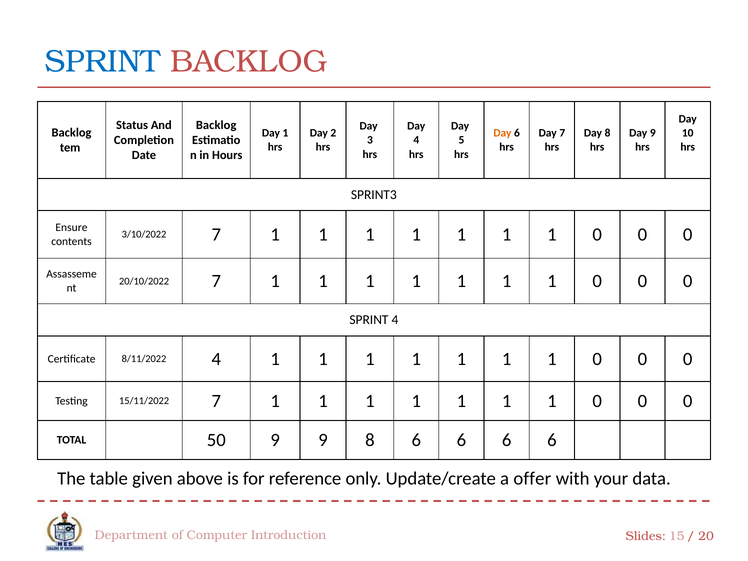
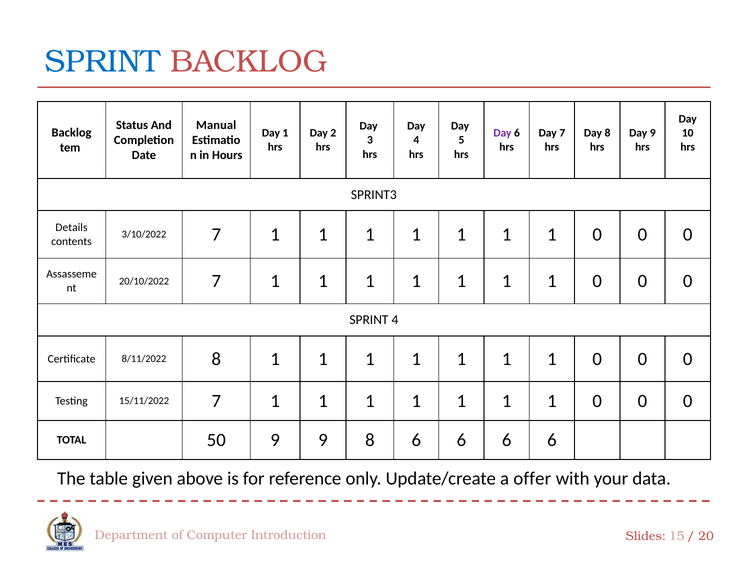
Backlog: Backlog -> Manual (216, 125)
Day colour: orange -> purple (502, 133)
Ensure: Ensure -> Details (71, 227)
8/11/2022 4: 4 -> 8 (216, 359)
